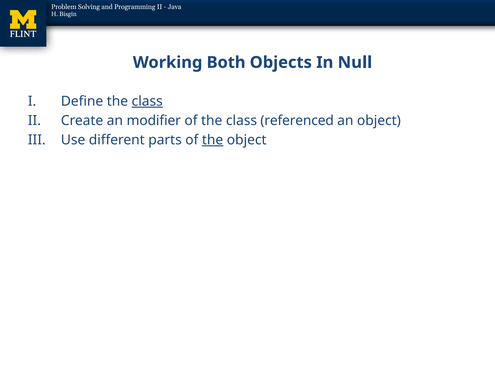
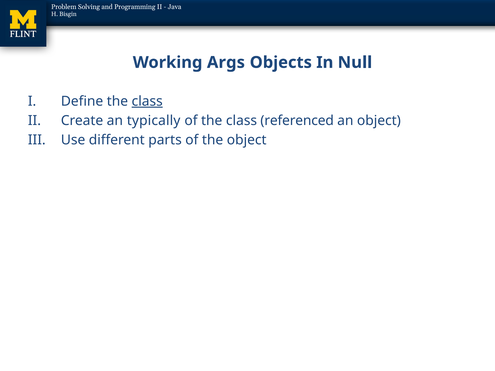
Both: Both -> Args (226, 62)
modifier: modifier -> typically (154, 121)
the underline: present -> none (213, 140)
